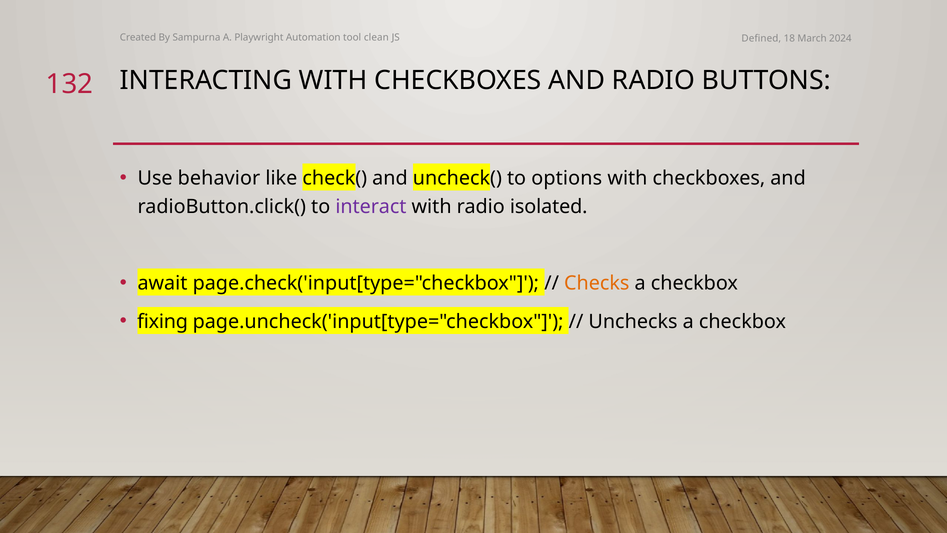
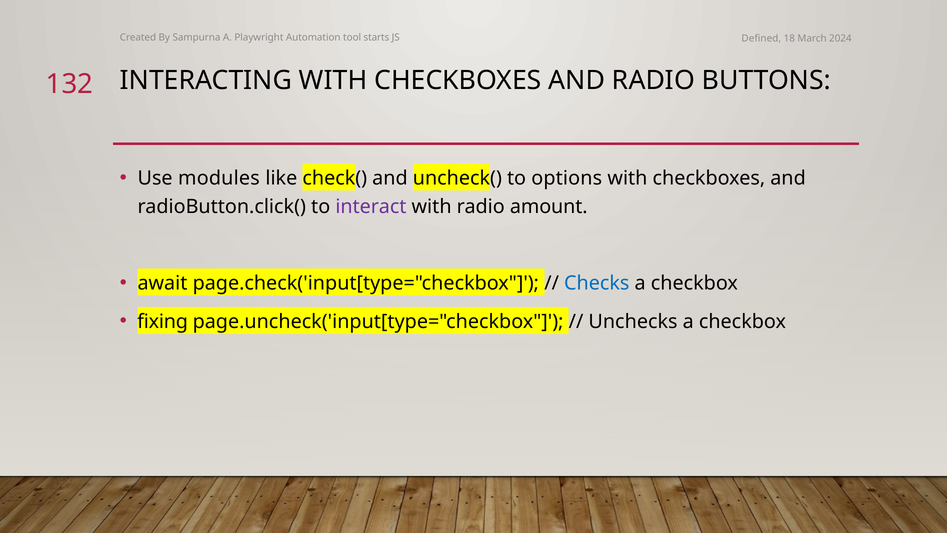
clean: clean -> starts (376, 38)
behavior: behavior -> modules (219, 178)
isolated: isolated -> amount (549, 206)
Checks colour: orange -> blue (597, 283)
